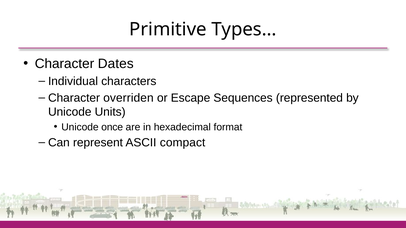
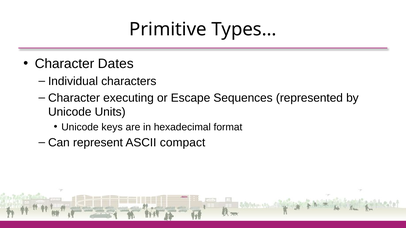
overriden: overriden -> executing (128, 98)
once: once -> keys (112, 127)
